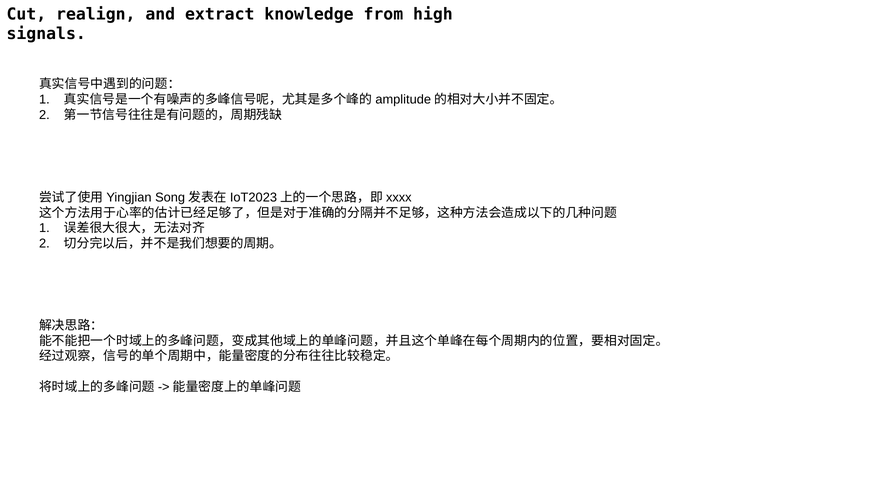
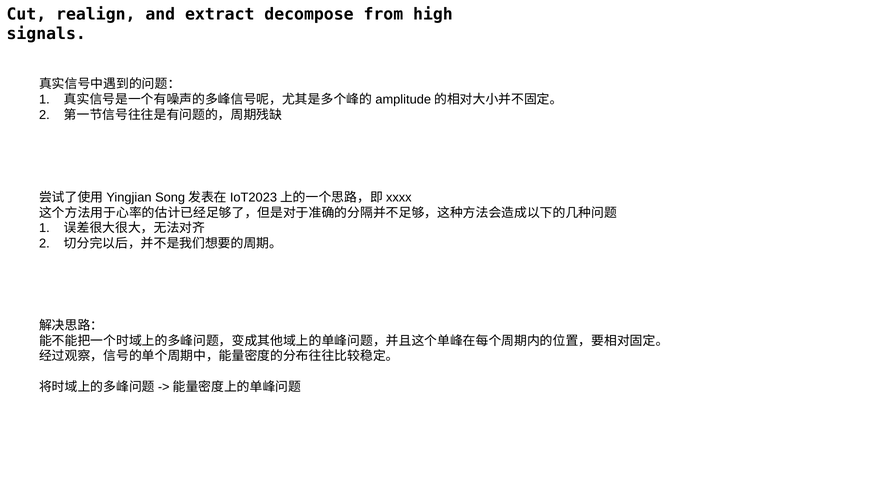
knowledge: knowledge -> decompose (309, 14)
